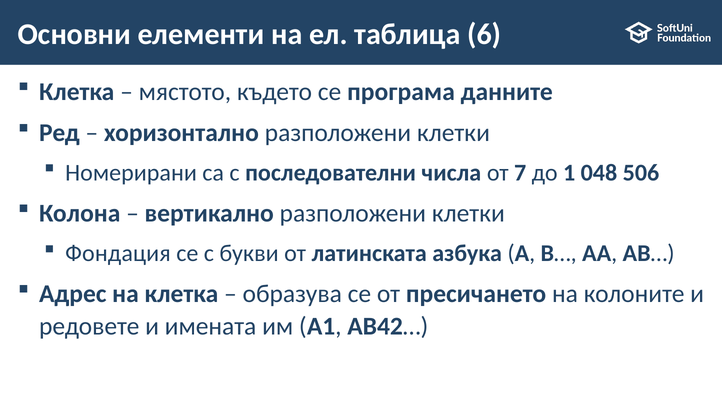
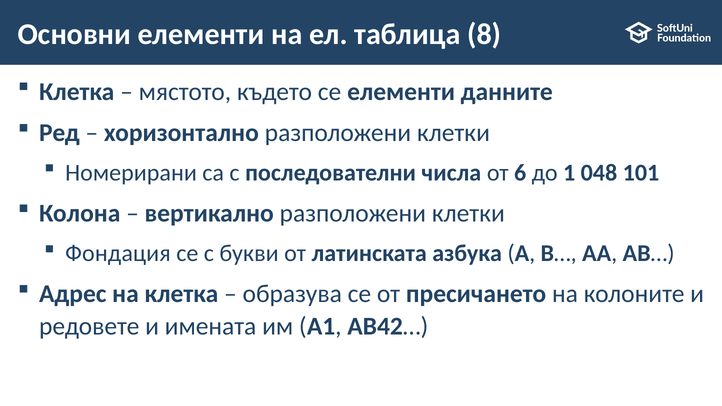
6: 6 -> 8 (484, 34)
се програма: програма -> елементи (401, 92)
7: 7 -> 6 (520, 173)
506: 506 -> 101 (641, 173)
